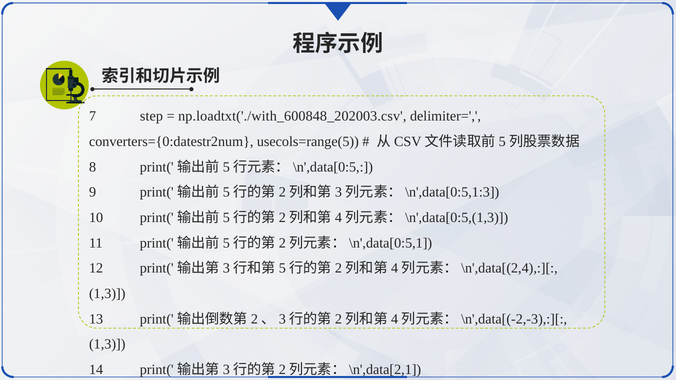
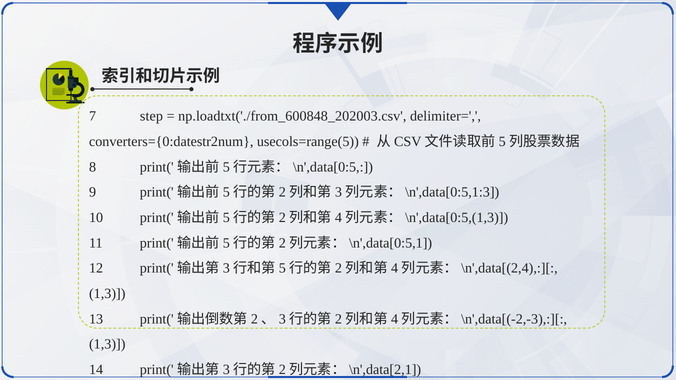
np.loadtxt('./with_600848_202003.csv: np.loadtxt('./with_600848_202003.csv -> np.loadtxt('./from_600848_202003.csv (292, 116)
